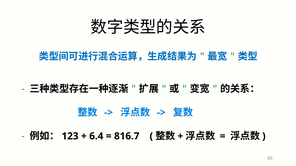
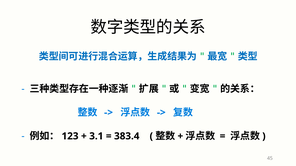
6.4: 6.4 -> 3.1 (96, 137)
816.7: 816.7 -> 383.4 (127, 137)
